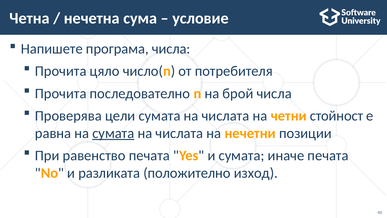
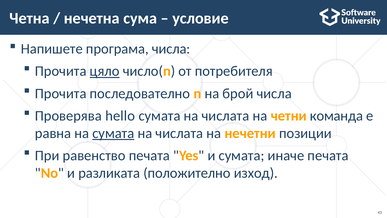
цяло underline: none -> present (105, 71)
цели: цели -> hello (120, 116)
стойност: стойност -> команда (336, 116)
